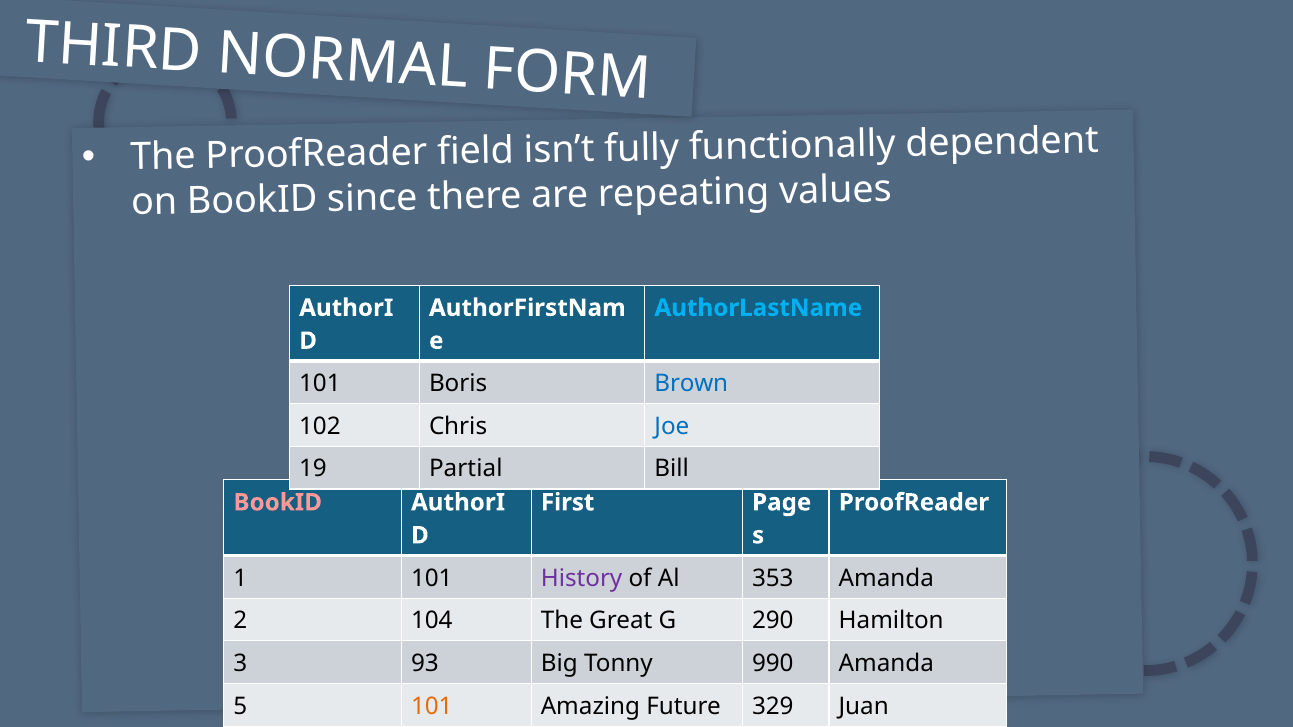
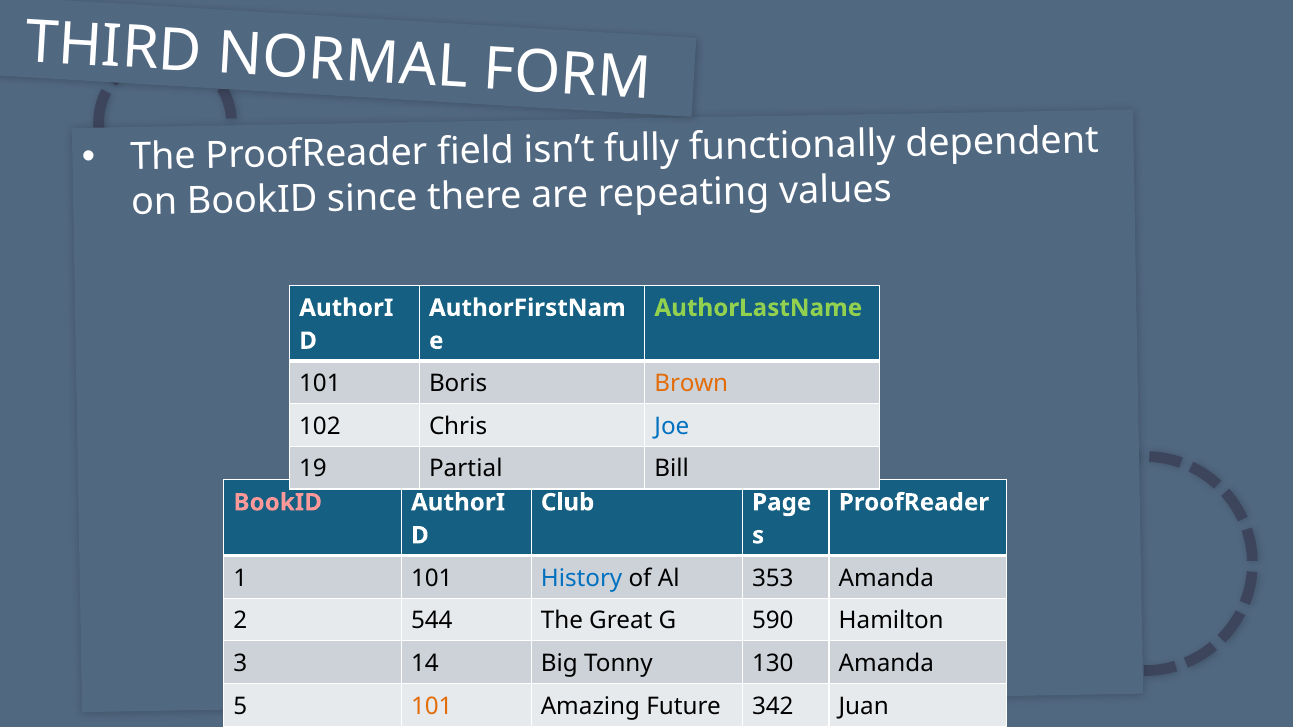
AuthorLastName colour: light blue -> light green (758, 308)
Brown colour: blue -> orange (691, 384)
First: First -> Club (568, 503)
History colour: purple -> blue (582, 578)
104: 104 -> 544 (432, 621)
290: 290 -> 590 (773, 621)
93: 93 -> 14 (425, 664)
990: 990 -> 130 (773, 664)
329: 329 -> 342 (773, 707)
